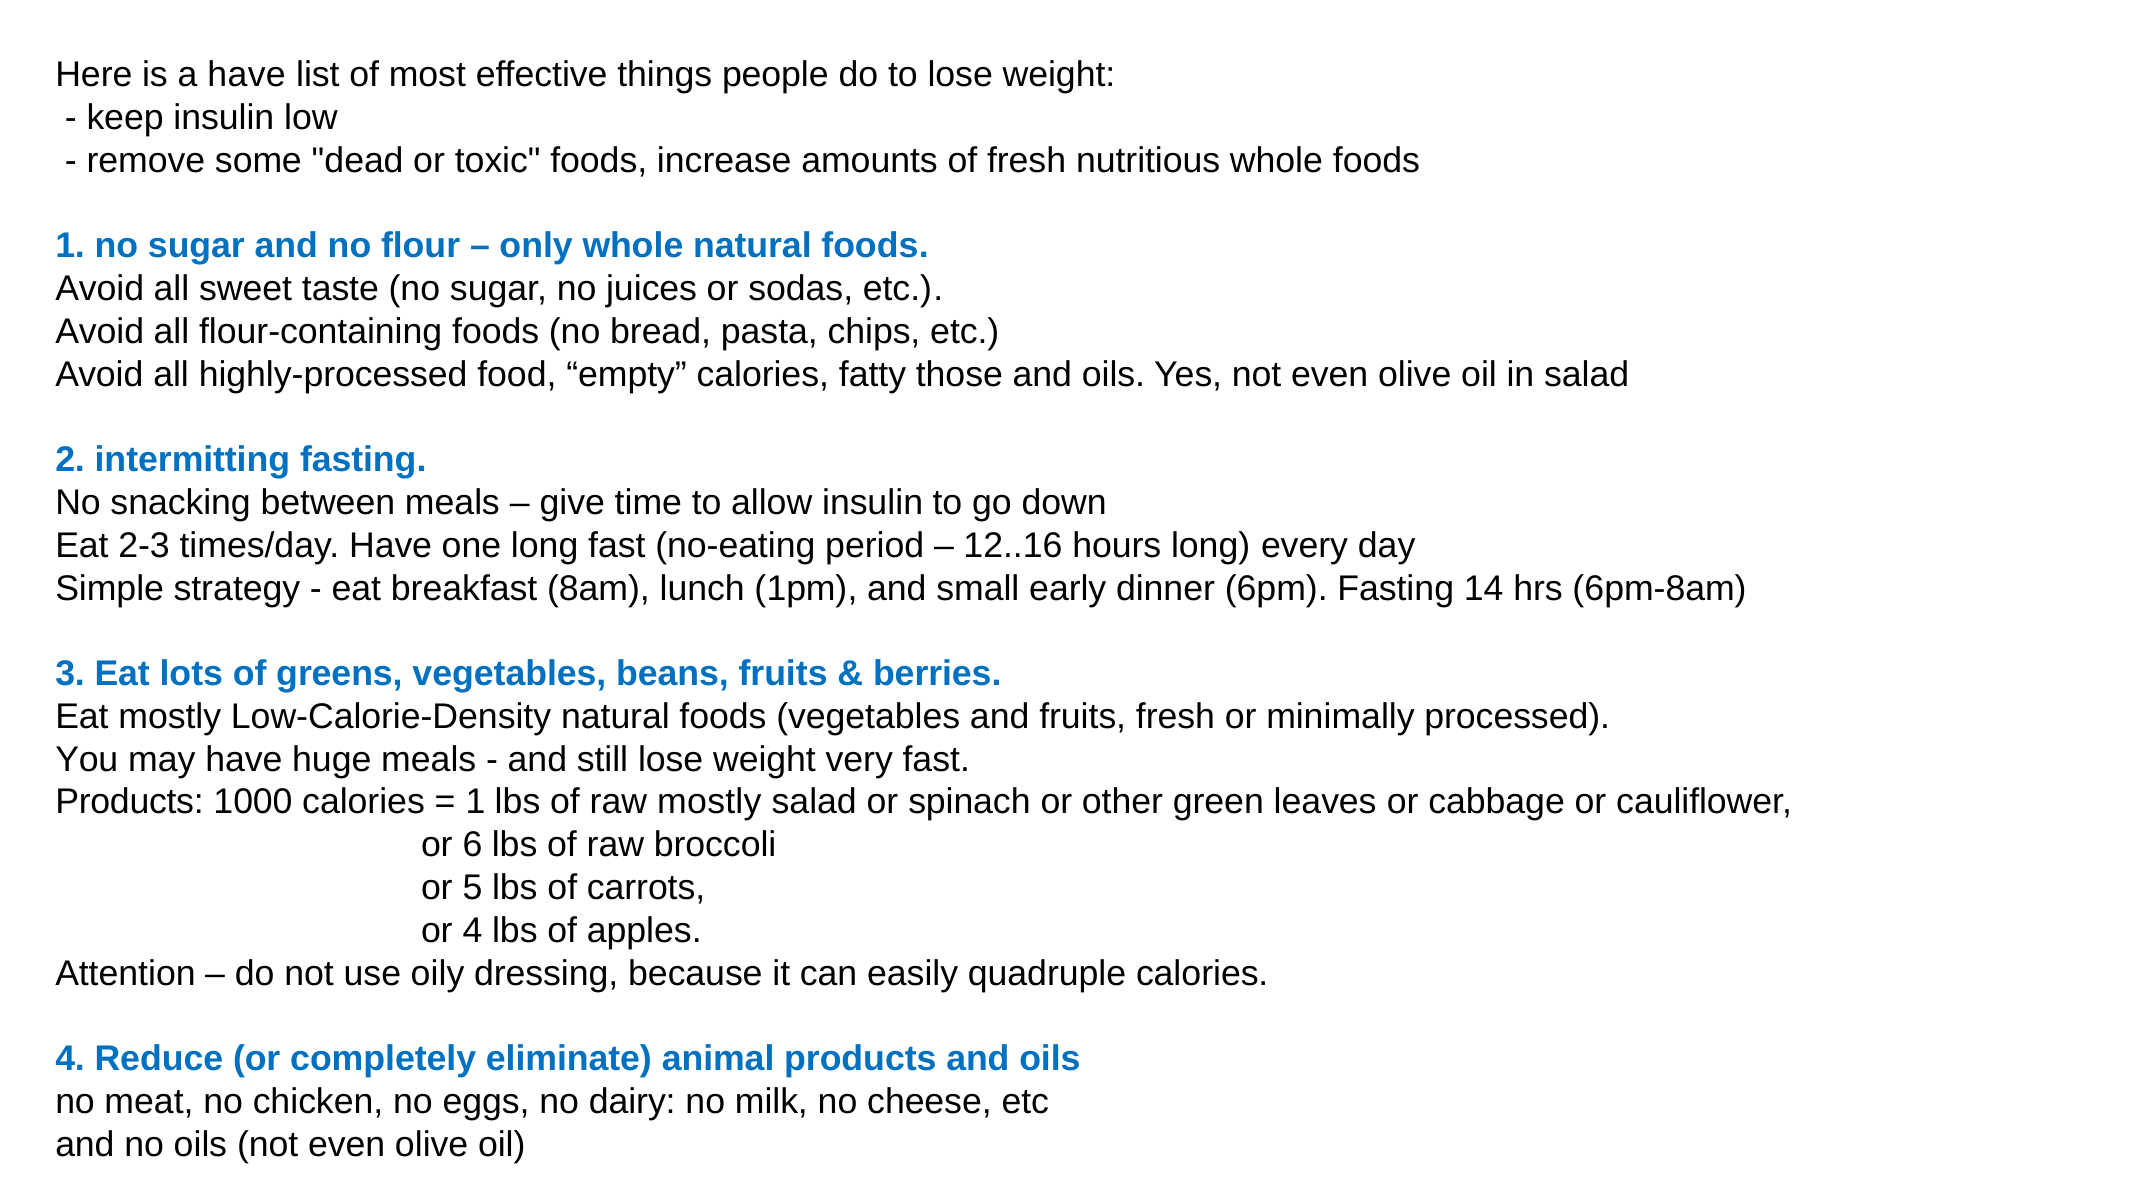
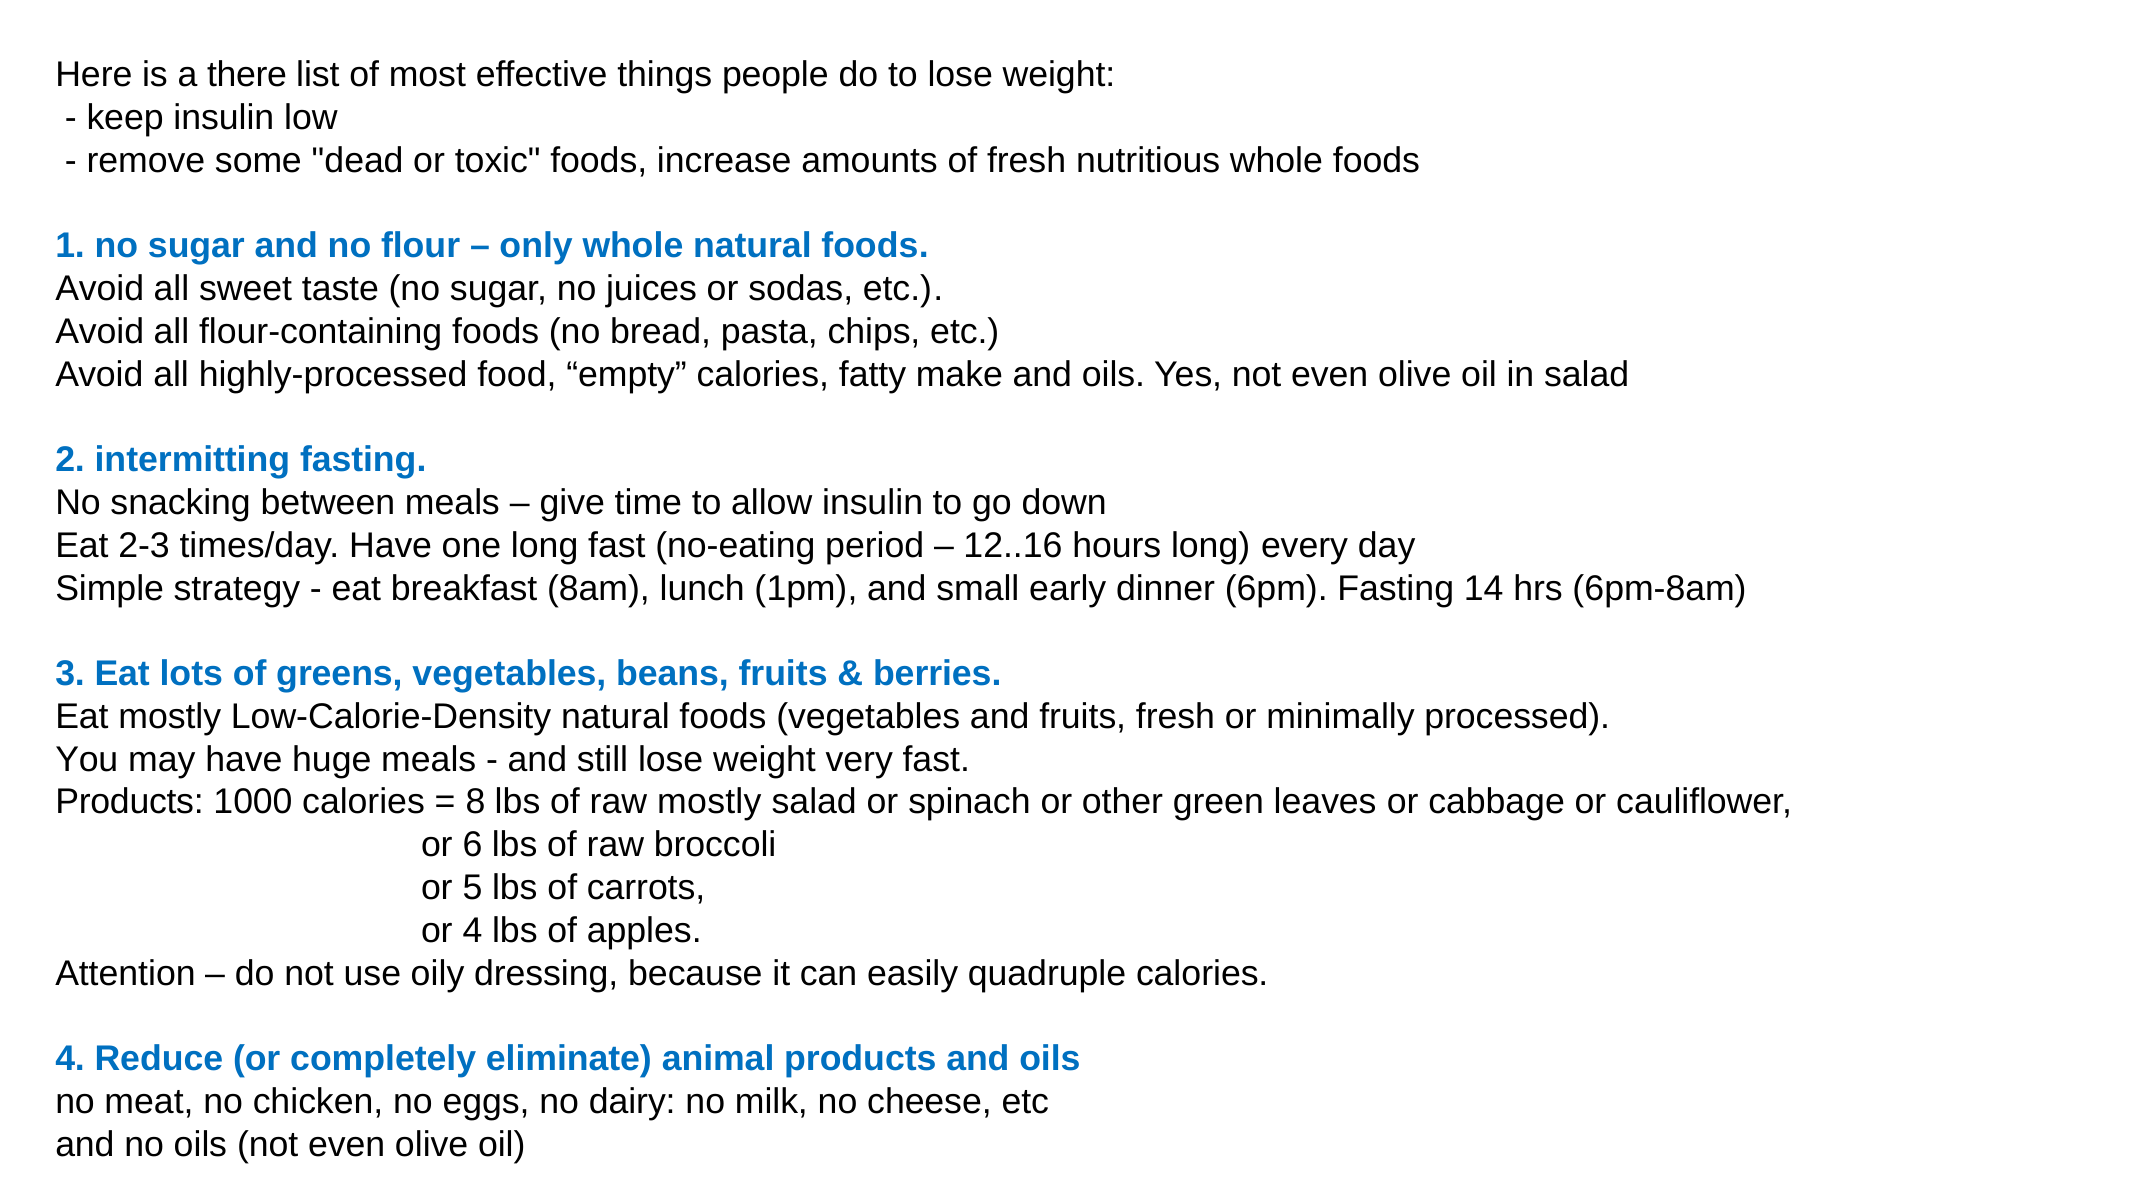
a have: have -> there (247, 75)
those: those -> make (959, 374)
1: 1 -> 8 (476, 802)
